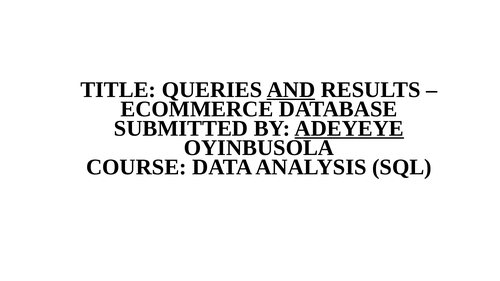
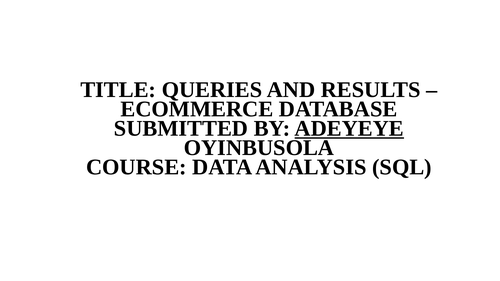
AND underline: present -> none (291, 90)
